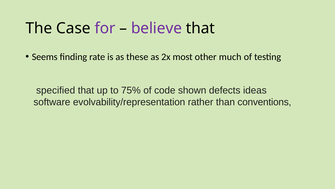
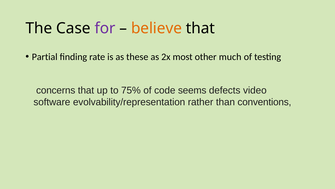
believe colour: purple -> orange (156, 28)
Seems: Seems -> Partial (45, 57)
specified: specified -> concerns (56, 90)
shown: shown -> seems (192, 90)
ideas: ideas -> video (255, 90)
